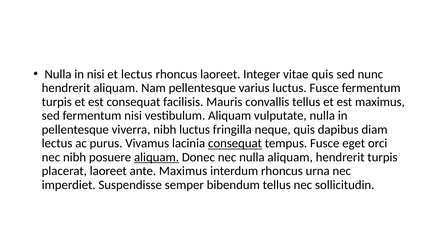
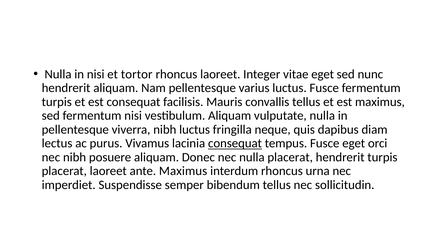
et lectus: lectus -> tortor (137, 74)
vitae quis: quis -> eget (323, 74)
aliquam underline: present -> none (157, 157)
nulla aliquam: aliquam -> placerat (290, 157)
